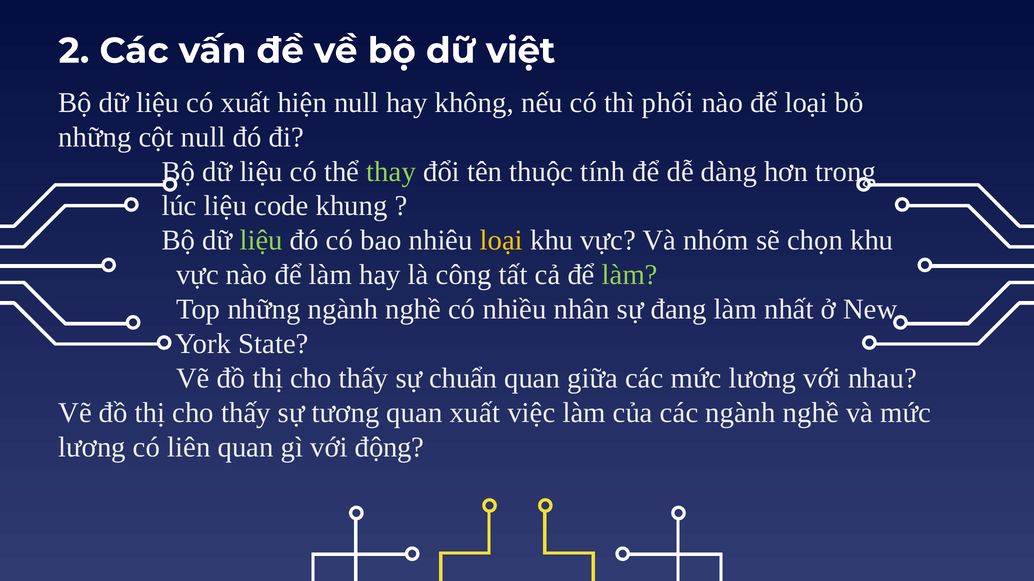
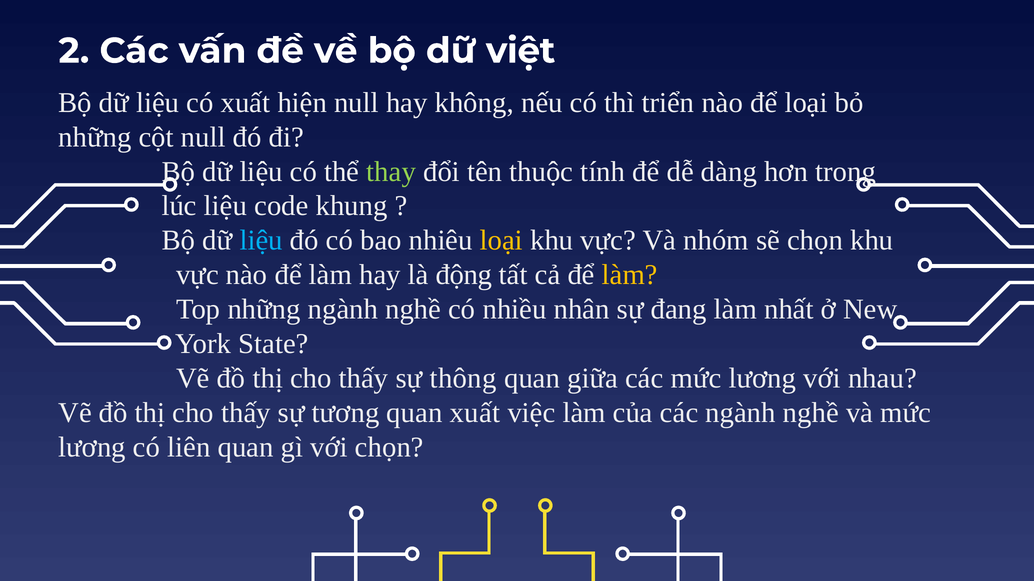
phối: phối -> triển (668, 103)
liệu colour: light green -> light blue (261, 241)
công: công -> động (464, 275)
làm colour: light green -> yellow (630, 275)
chuẩn: chuẩn -> thông (463, 379)
với động: động -> chọn (389, 448)
